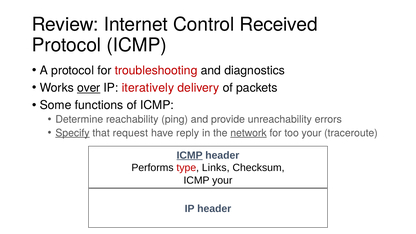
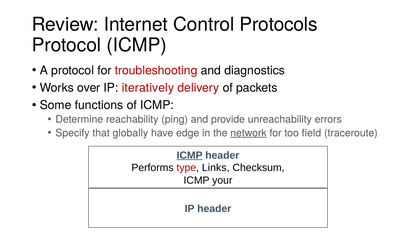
Received: Received -> Protocols (279, 25)
over underline: present -> none (89, 88)
Specify underline: present -> none (73, 133)
request: request -> globally (130, 133)
reply: reply -> edge (188, 133)
too your: your -> field (311, 133)
